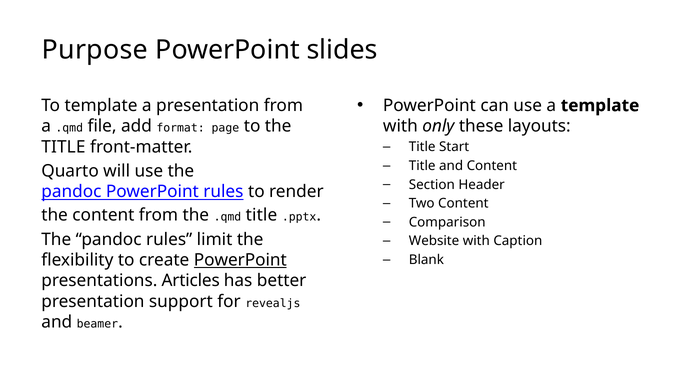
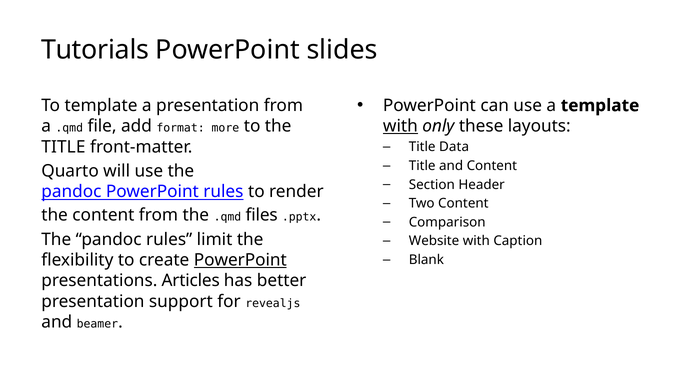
Purpose: Purpose -> Tutorials (95, 50)
page: page -> more (225, 128)
with underline: none -> present (400, 126)
Start: Start -> Data (454, 147)
.qmd title: title -> files (262, 215)
